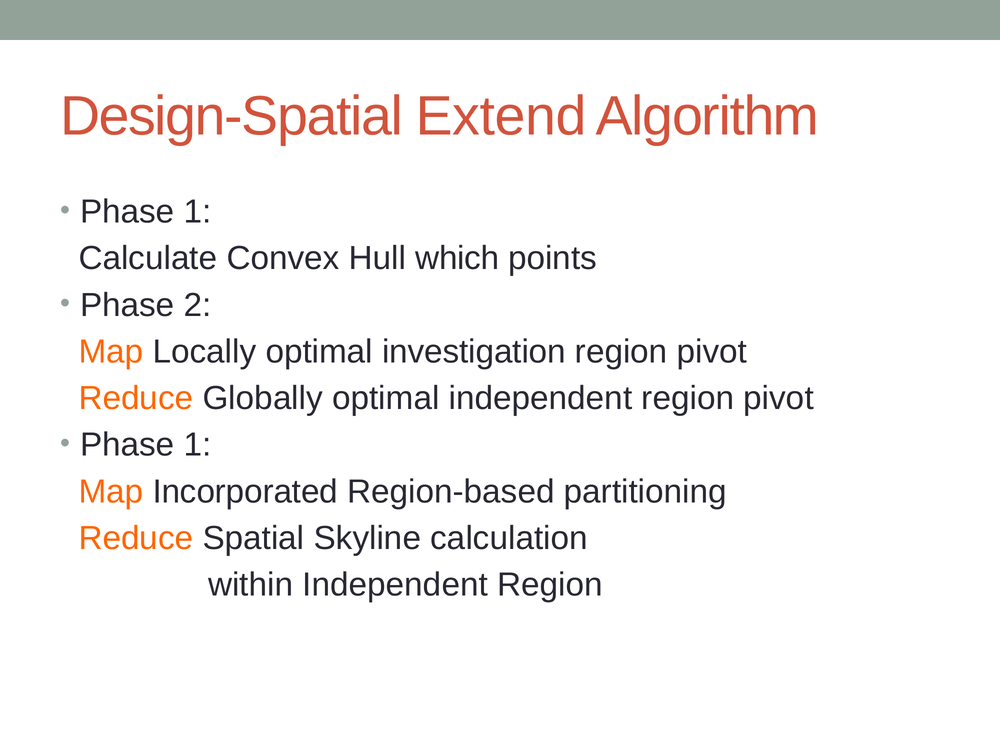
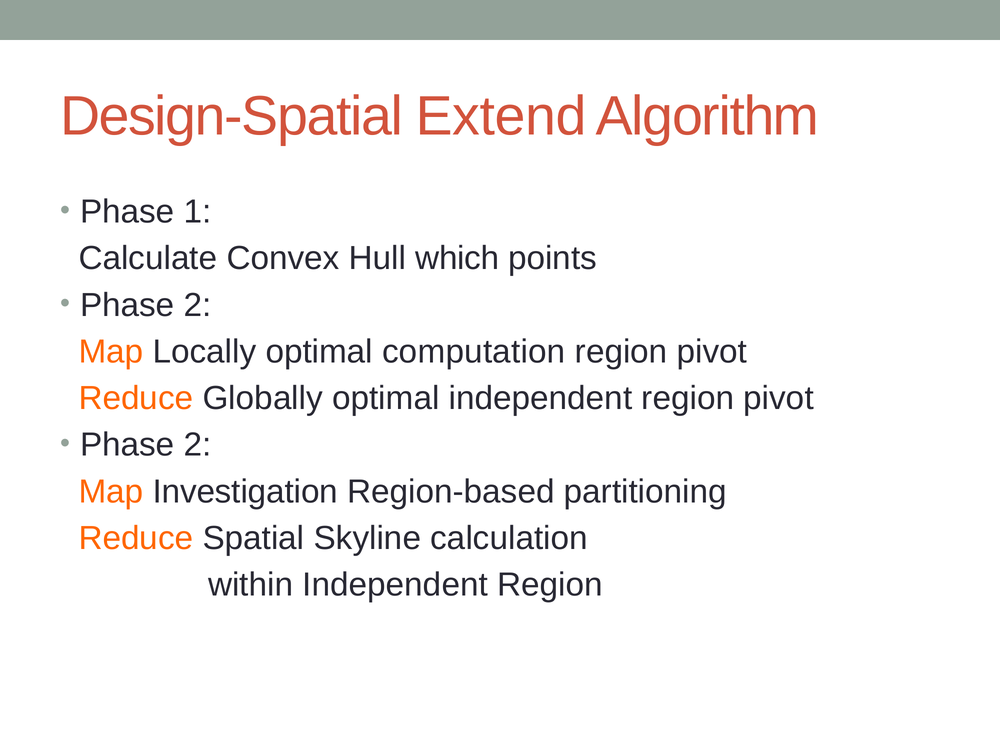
investigation: investigation -> computation (474, 352)
1: 1 -> 2 (198, 445)
Incorporated: Incorporated -> Investigation (245, 492)
